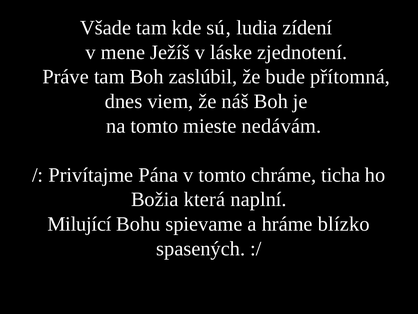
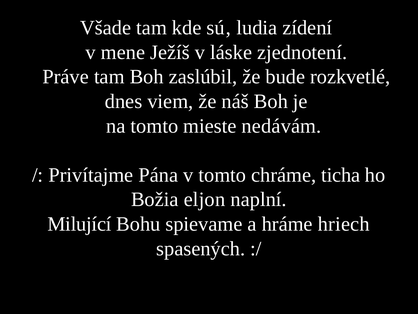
přítomná: přítomná -> rozkvetlé (350, 77)
která: která -> eljon (204, 199)
blízko: blízko -> hriech (344, 224)
